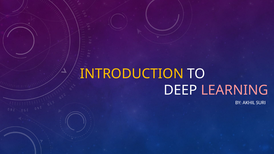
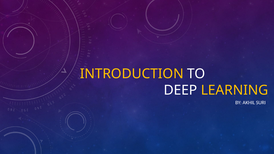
LEARNING colour: pink -> yellow (235, 90)
